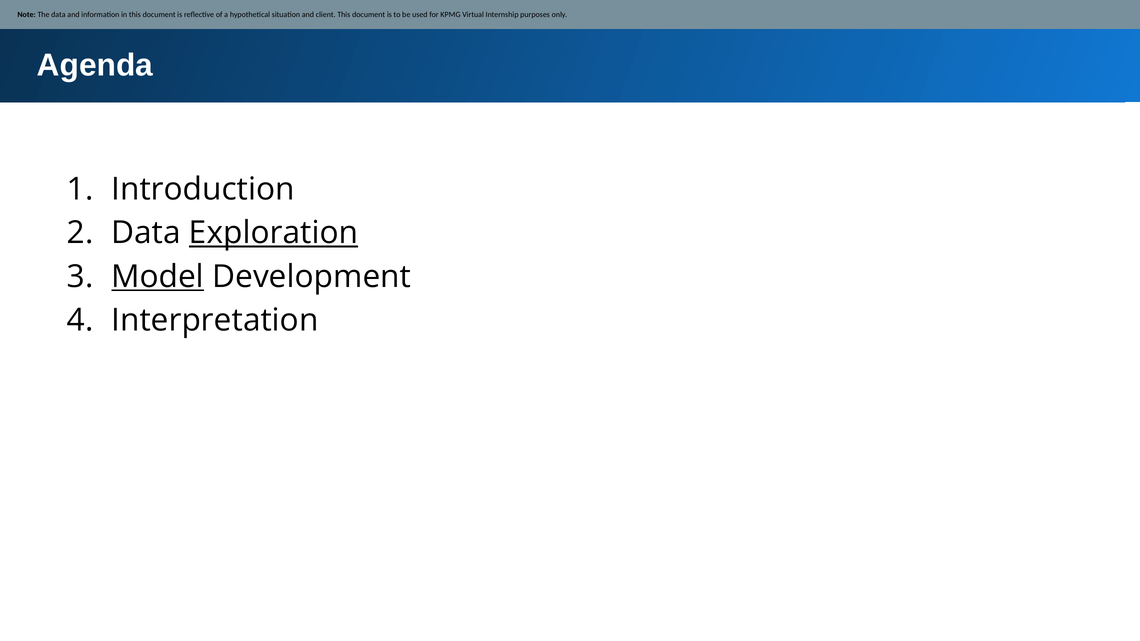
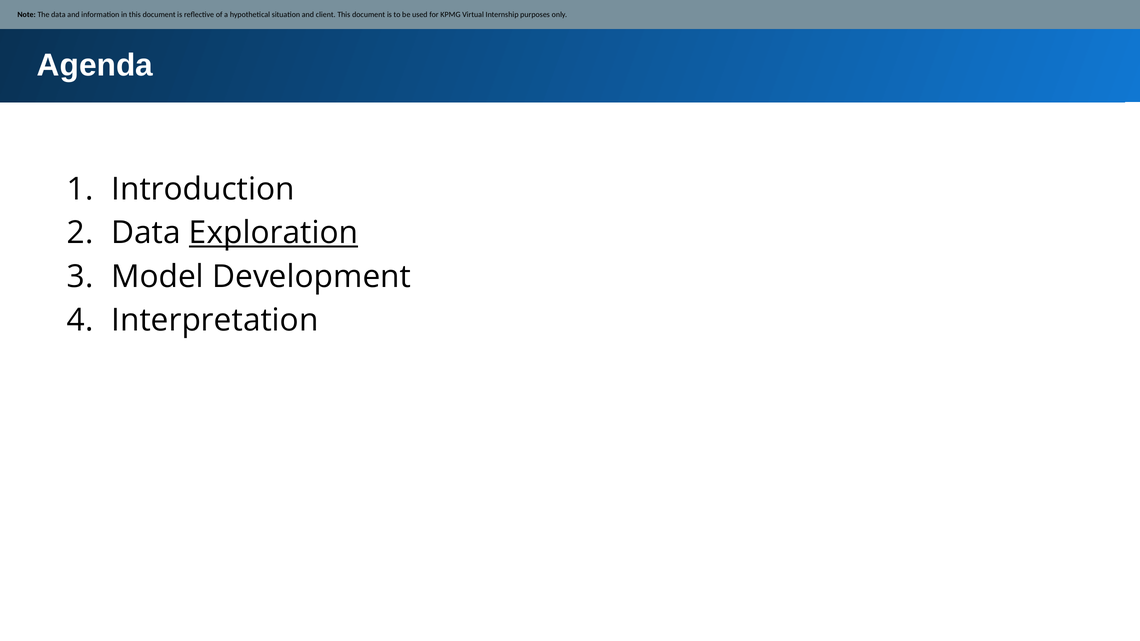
Model underline: present -> none (158, 277)
